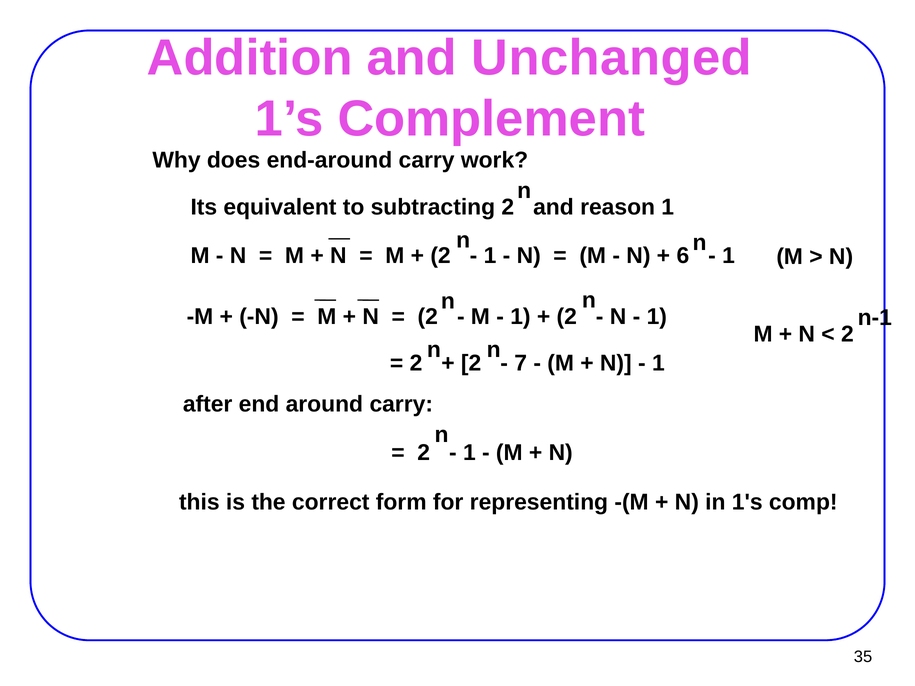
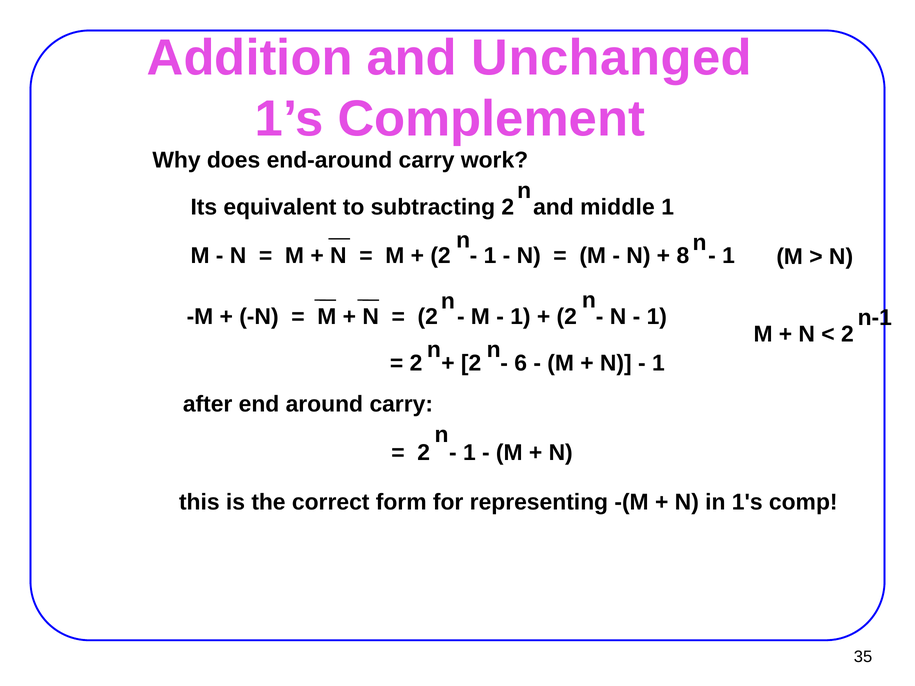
reason: reason -> middle (617, 207)
6: 6 -> 8 (683, 256)
7: 7 -> 6 (521, 363)
